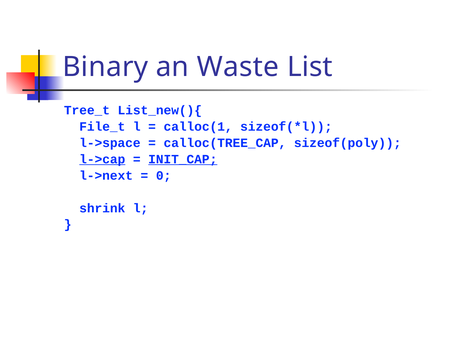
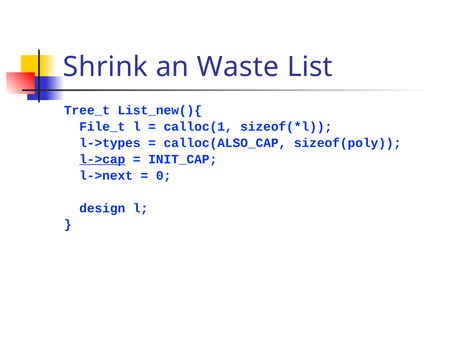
Binary: Binary -> Shrink (105, 67)
l->space: l->space -> l->types (110, 143)
calloc(TREE_CAP: calloc(TREE_CAP -> calloc(ALSO_CAP (225, 143)
INIT_CAP underline: present -> none (183, 159)
shrink: shrink -> design (102, 208)
